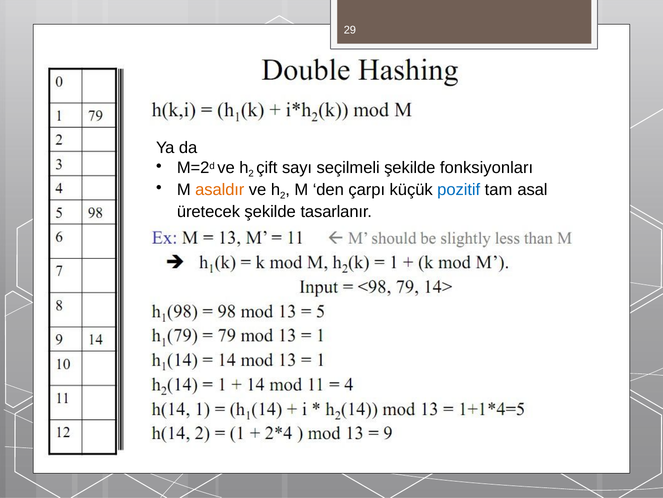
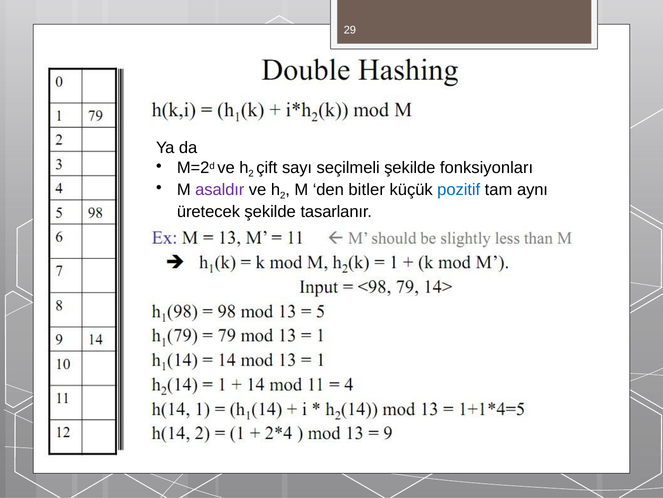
asaldır colour: orange -> purple (220, 189)
çarpı: çarpı -> bitler (367, 189)
asal: asal -> aynı (533, 189)
